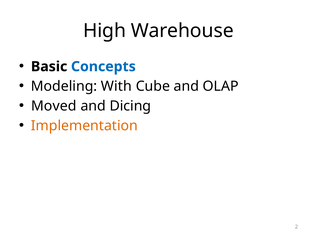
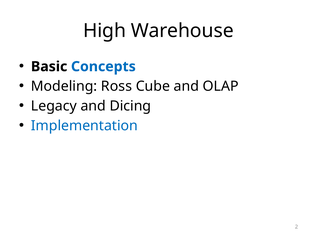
With: With -> Ross (116, 86)
Moved: Moved -> Legacy (54, 106)
Implementation colour: orange -> blue (84, 126)
